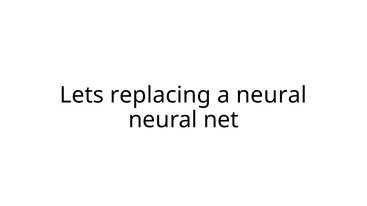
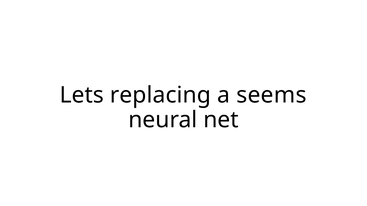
a neural: neural -> seems (271, 95)
